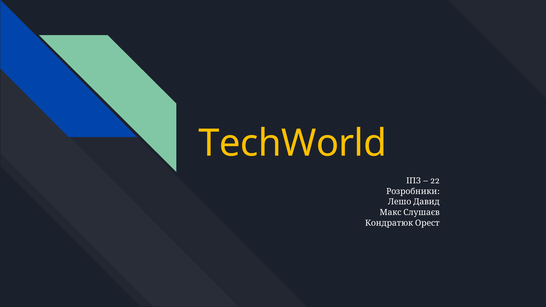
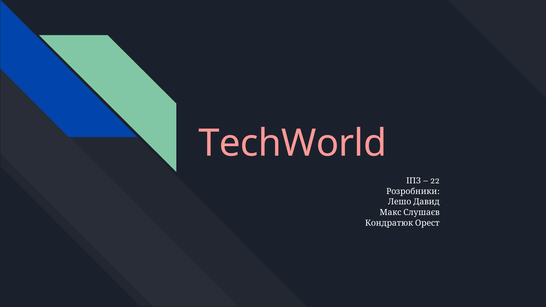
TechWorld colour: yellow -> pink (293, 144)
